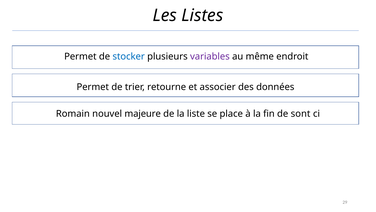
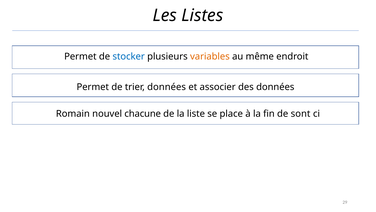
variables colour: purple -> orange (210, 56)
trier retourne: retourne -> données (167, 87)
majeure: majeure -> chacune (143, 114)
